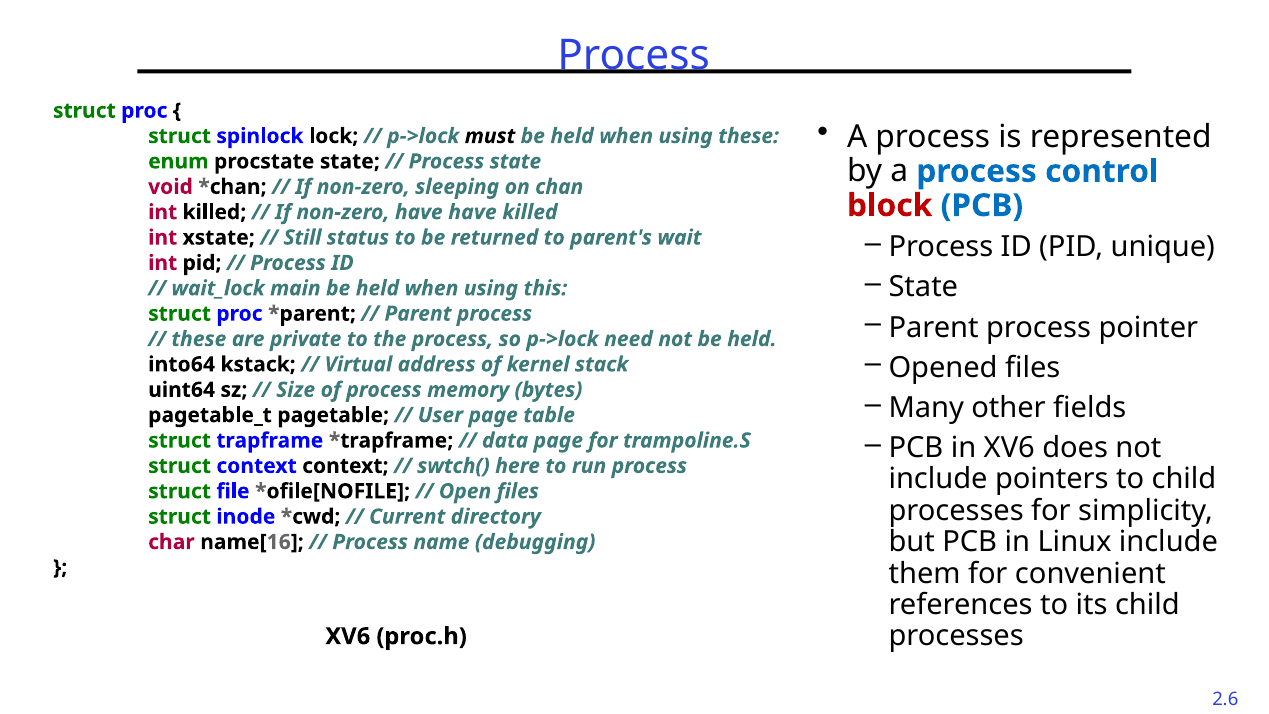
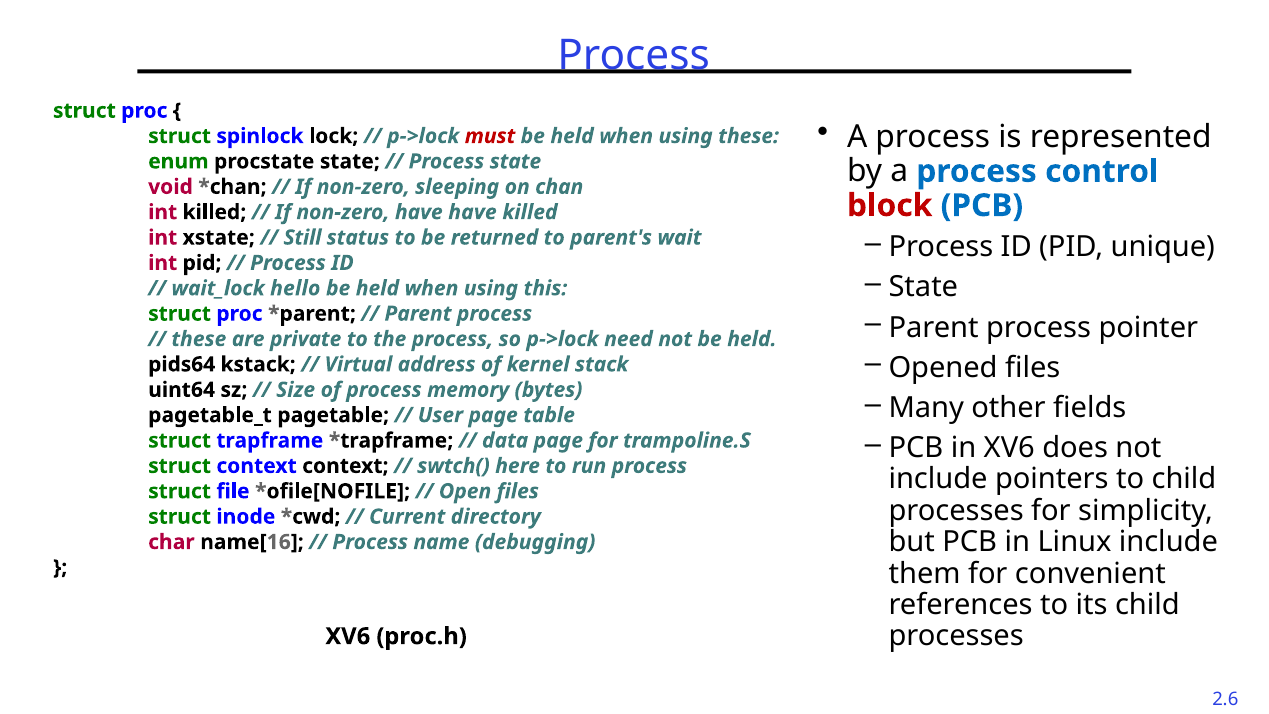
must colour: black -> red (490, 136)
main: main -> hello (295, 288)
into64: into64 -> pids64 (182, 364)
